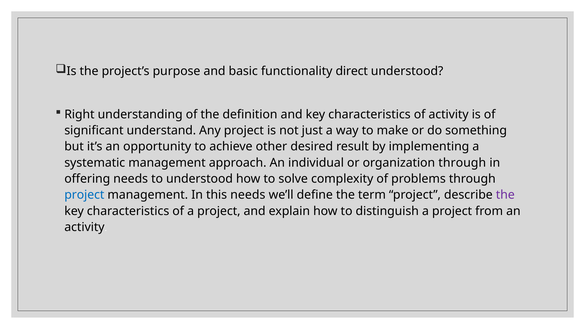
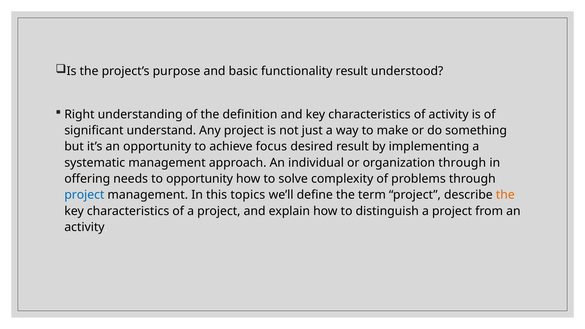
functionality direct: direct -> result (352, 71)
other: other -> focus (271, 147)
to understood: understood -> opportunity (200, 179)
this needs: needs -> topics (248, 195)
the colour: purple -> orange (505, 195)
